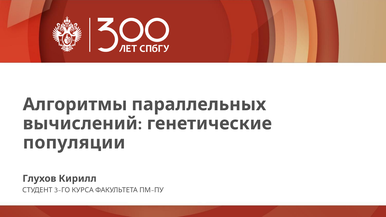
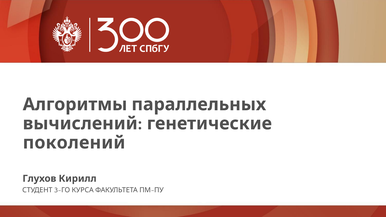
популяции: популяции -> поколений (74, 143)
